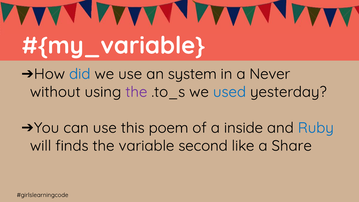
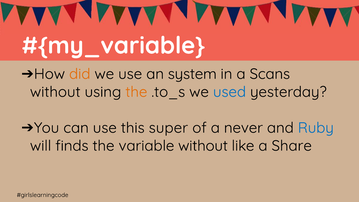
did colour: blue -> orange (80, 74)
Never: Never -> Scans (270, 74)
the colour: purple -> orange (136, 92)
poem: poem -> super (168, 128)
inside: inside -> never (243, 128)
variable second: second -> without (203, 146)
